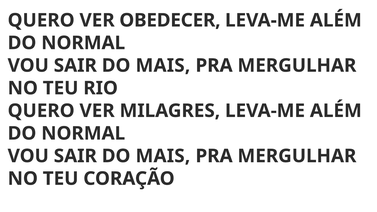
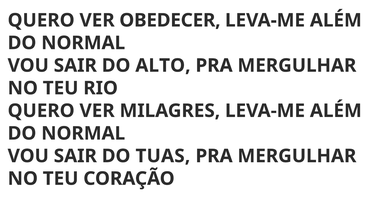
MAIS: MAIS -> ALTO (163, 66)
MAIS: MAIS -> TUAS (163, 156)
